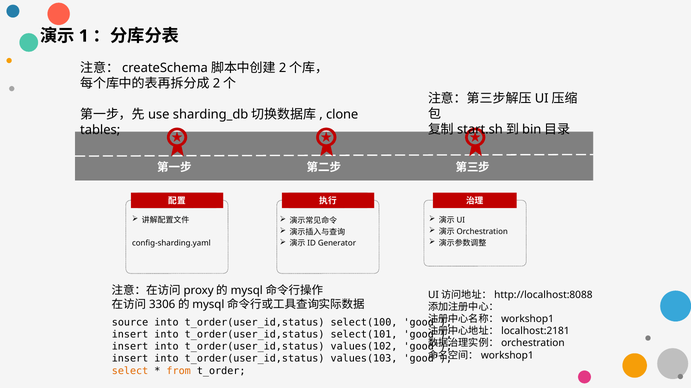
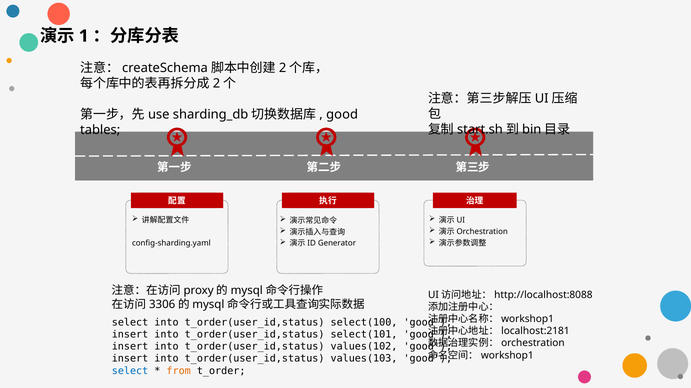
clone: clone -> good (342, 115)
source: source -> select (130, 323)
select colour: orange -> blue (130, 371)
